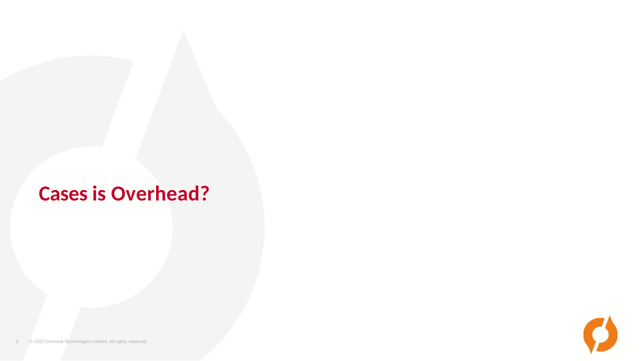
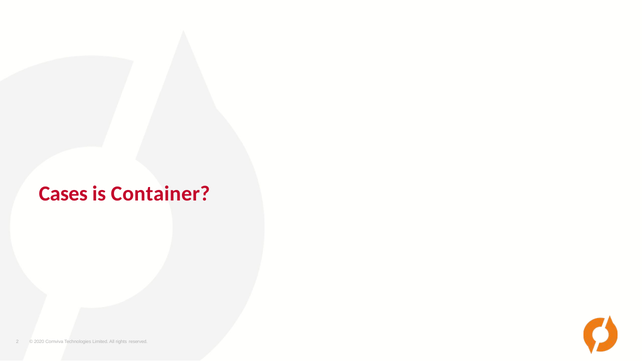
Overhead: Overhead -> Container (160, 194)
